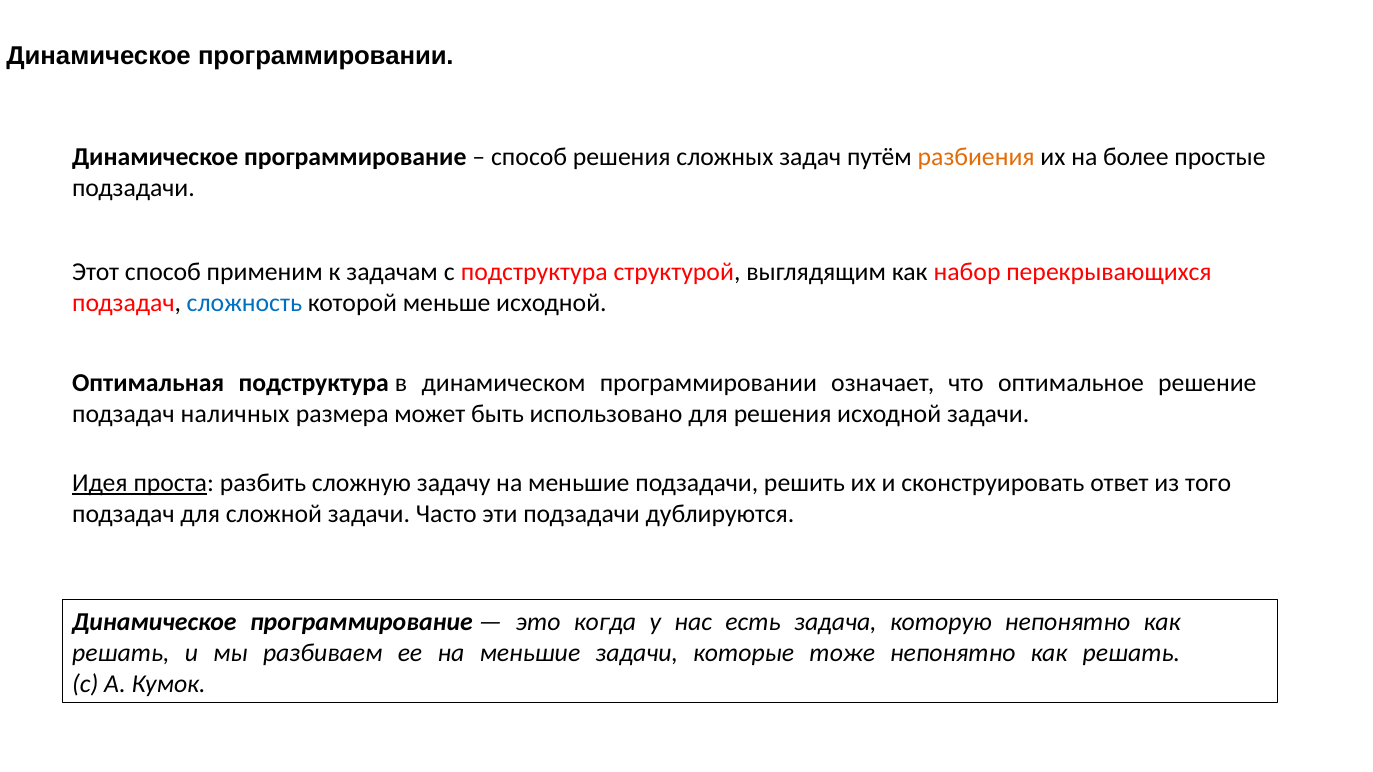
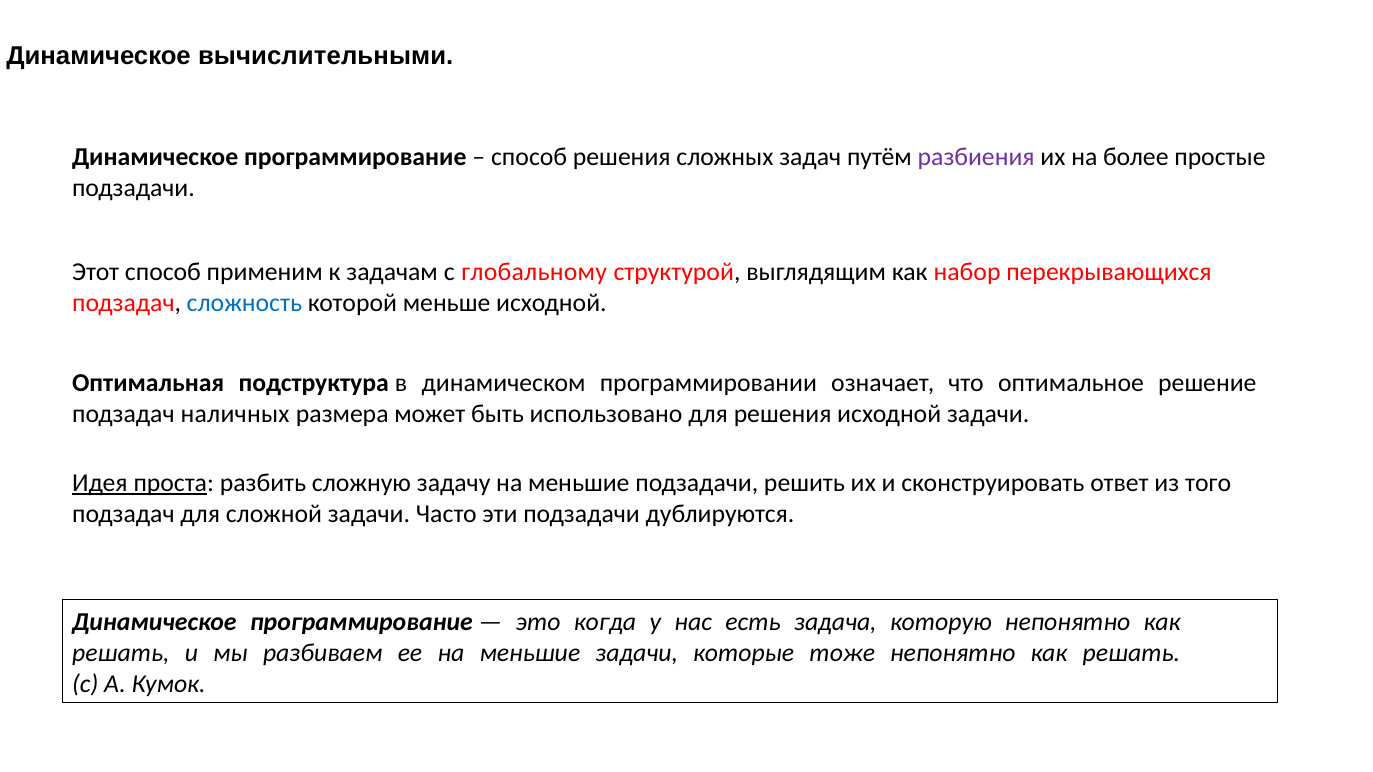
Динамическое программировании: программировании -> вычислительными (326, 56)
разбиения colour: orange -> purple (976, 157)
с подструктура: подструктура -> глобальному (534, 272)
